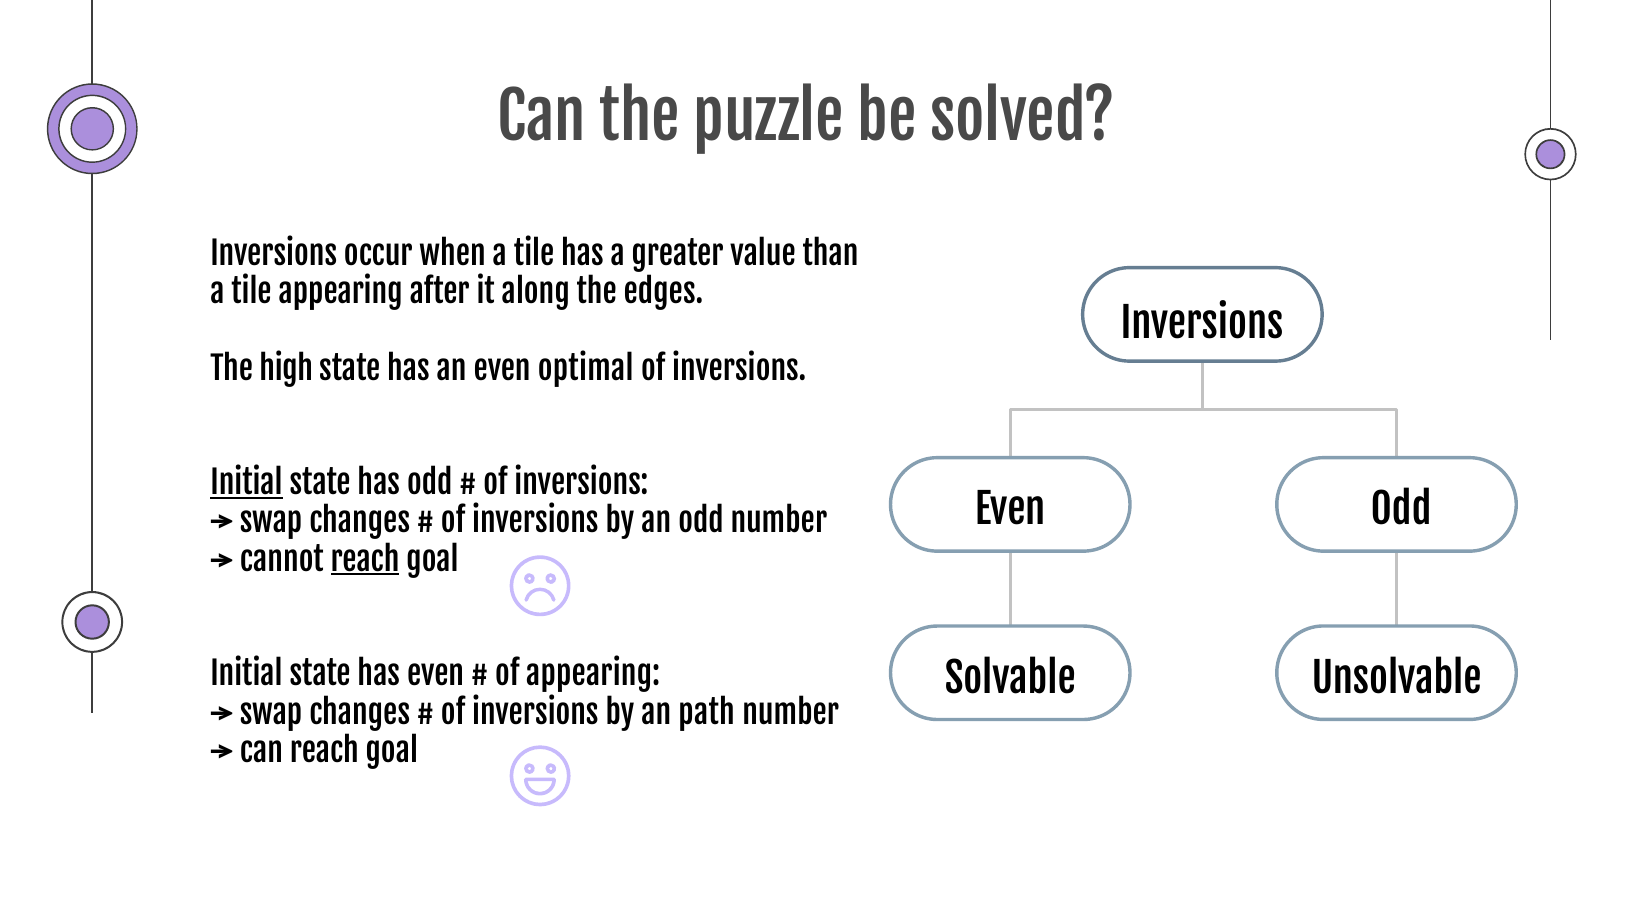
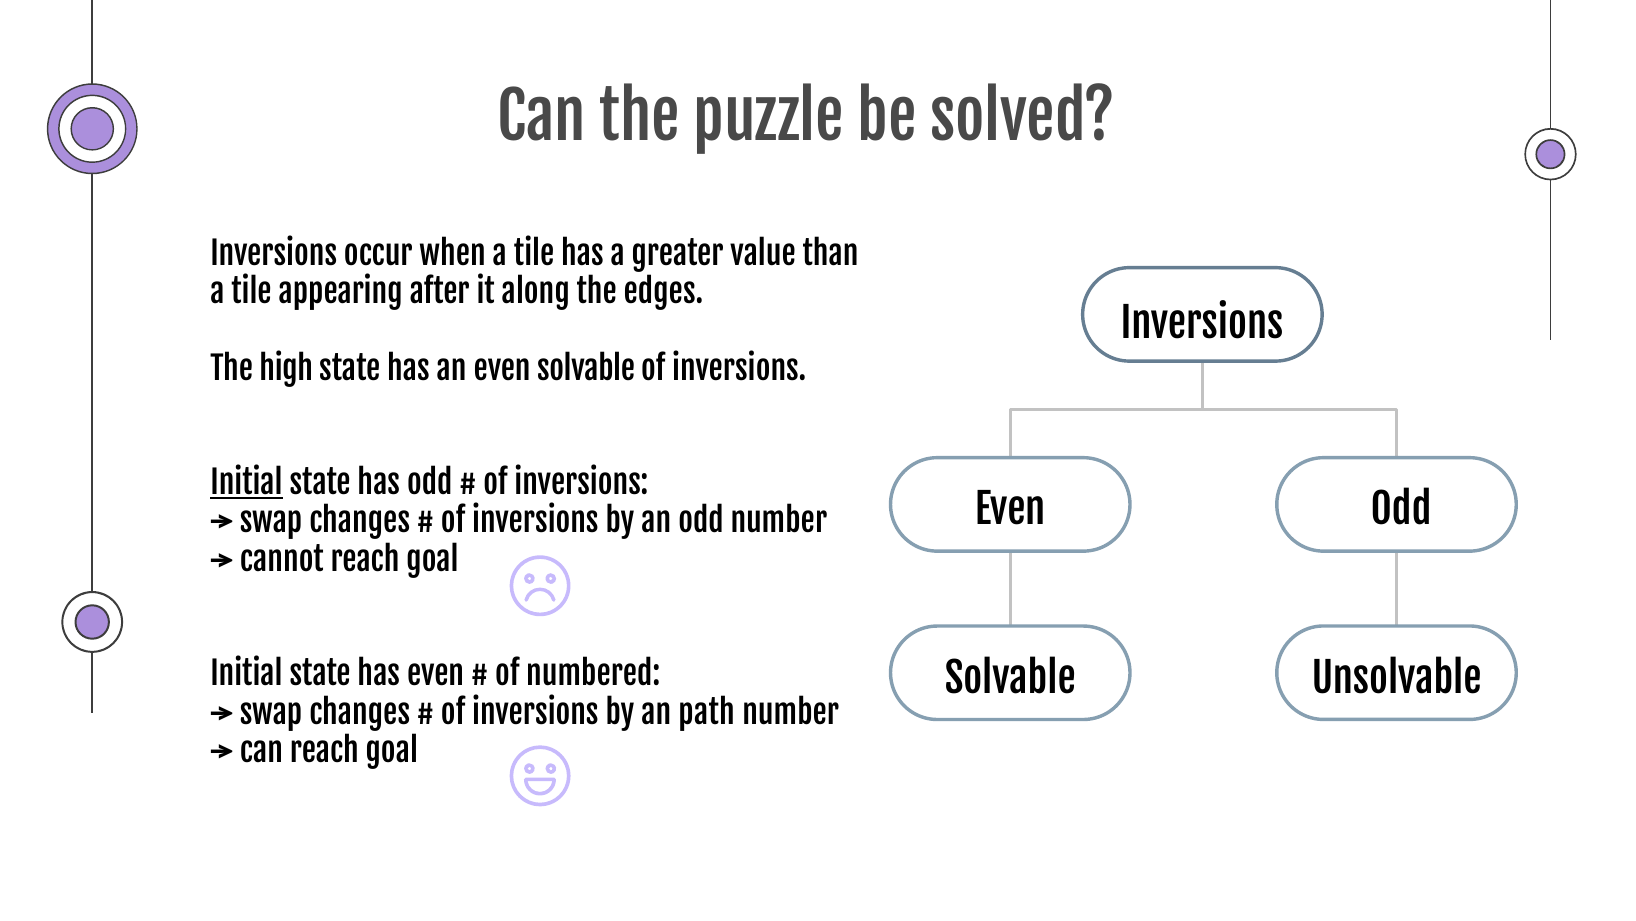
even optimal: optimal -> solvable (586, 369)
reach underline: present -> none (365, 560)
of appearing: appearing -> numbered (593, 675)
